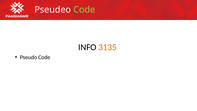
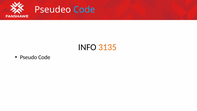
Code colour: light green -> light blue (84, 10)
